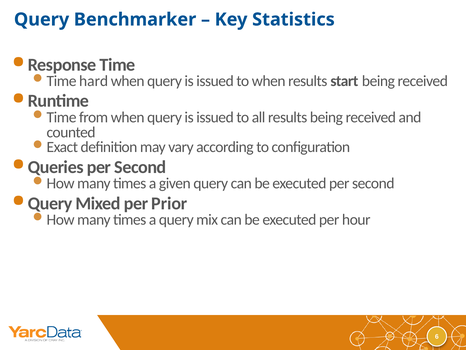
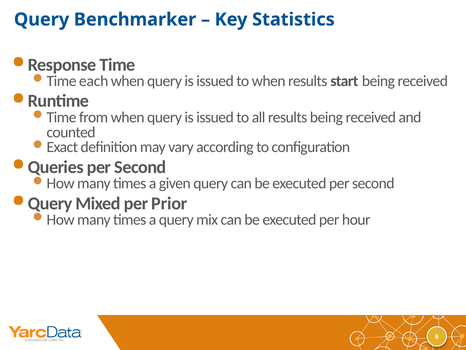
hard: hard -> each (94, 81)
